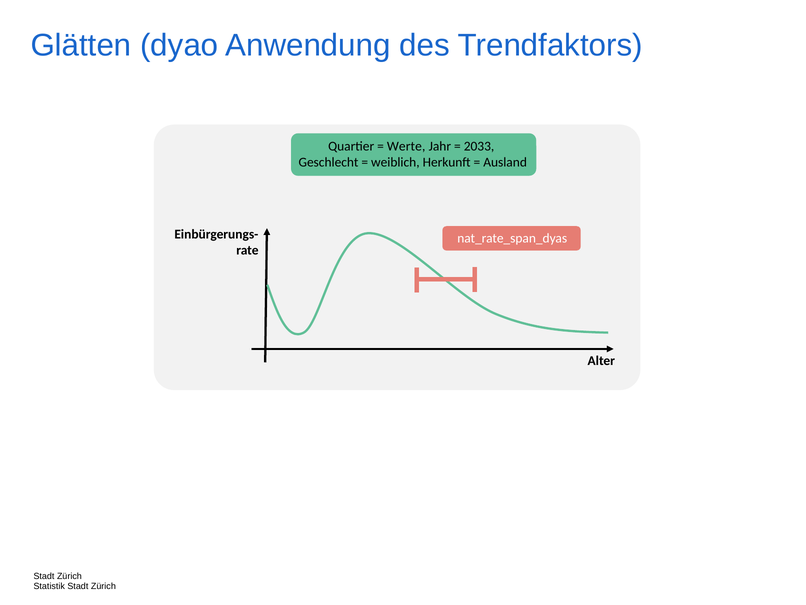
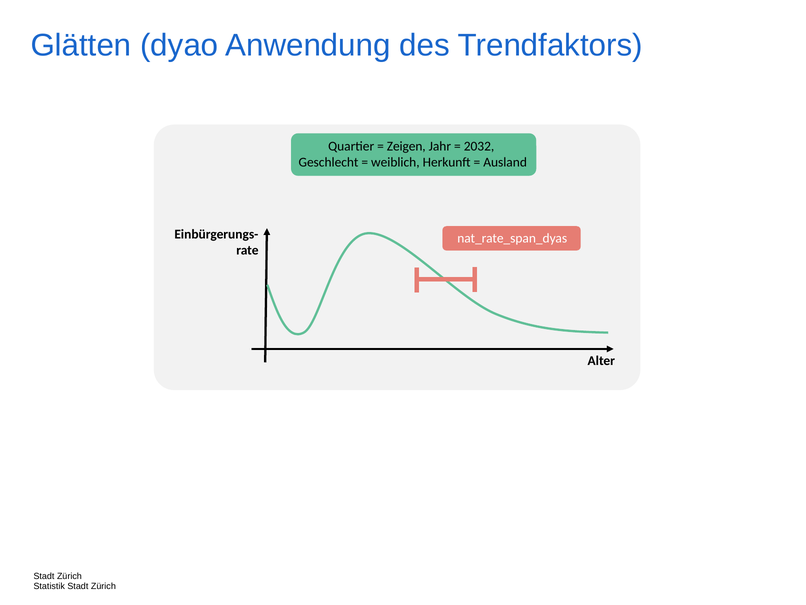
Werte: Werte -> Zeigen (406, 146)
2033: 2033 -> 2032 (479, 146)
